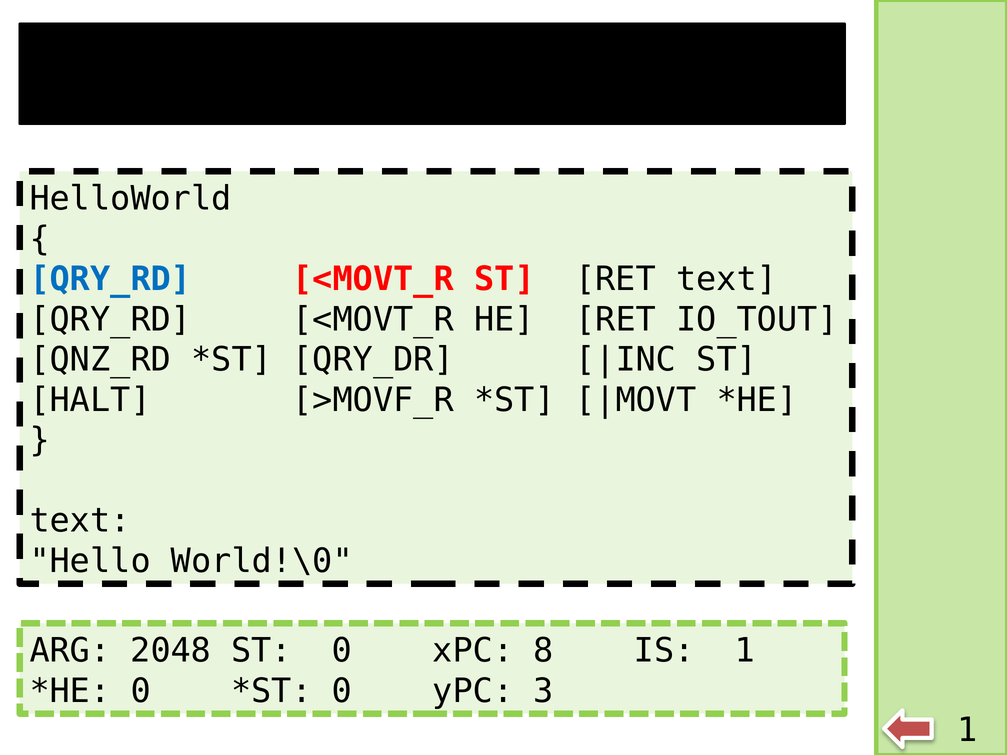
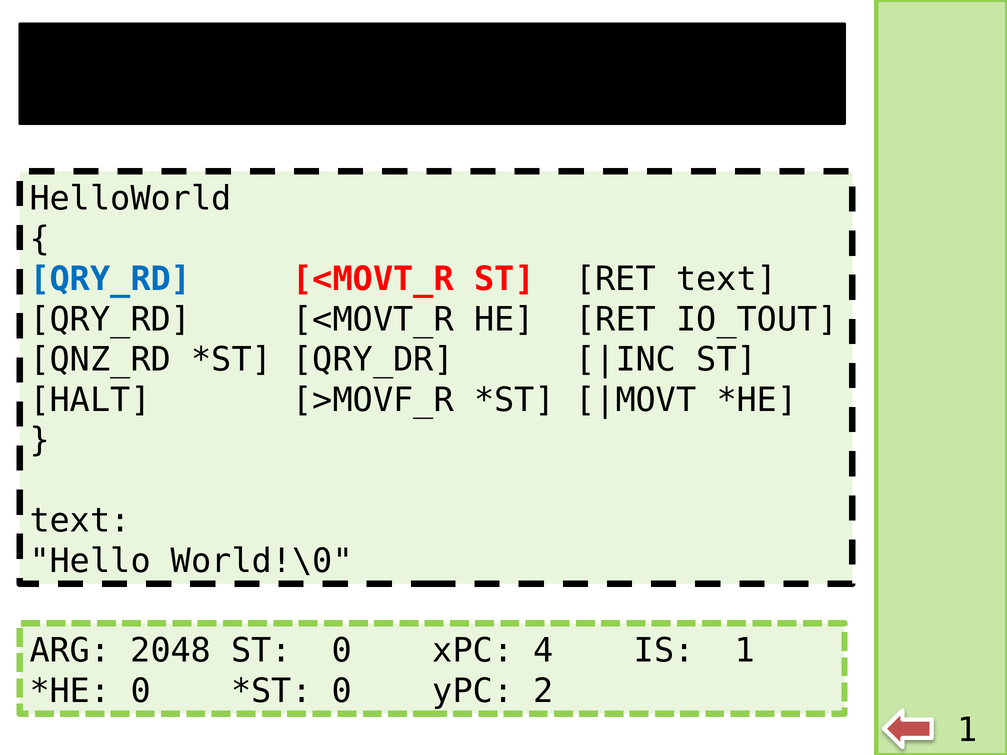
8: 8 -> 4 (543, 651)
3: 3 -> 2 (543, 691)
